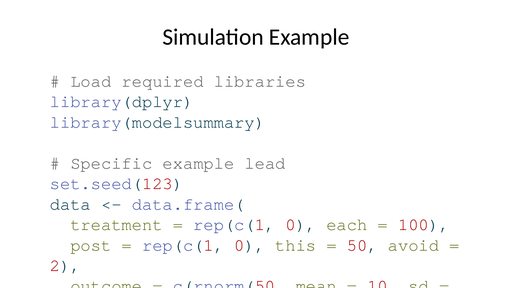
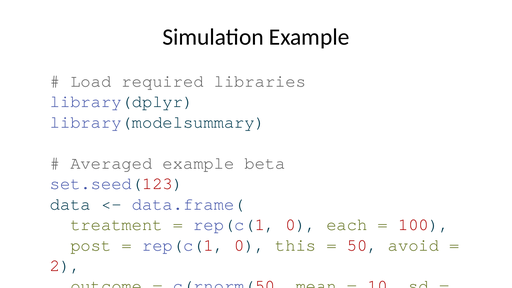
Specific: Specific -> Averaged (111, 163)
lead: lead -> beta (265, 163)
